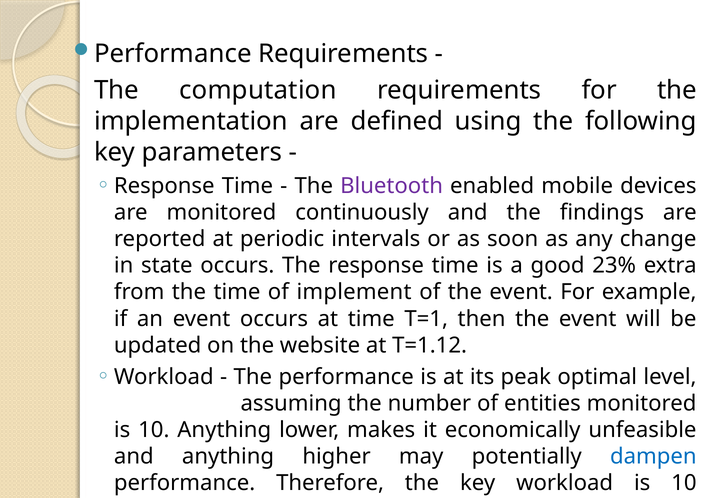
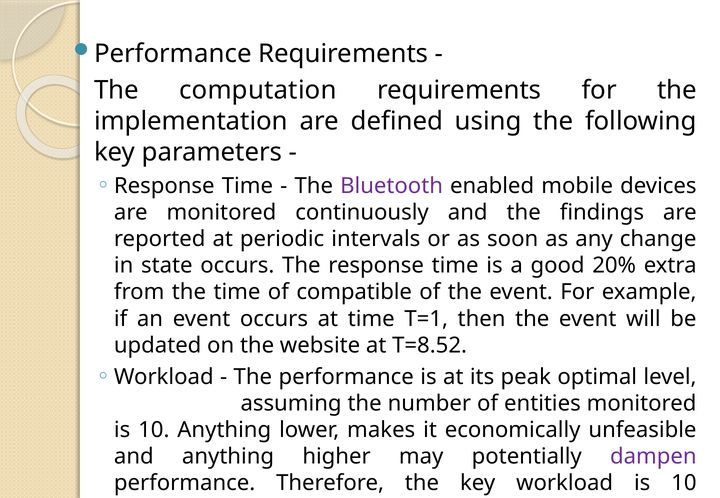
23%: 23% -> 20% (614, 266)
implement: implement -> compatible (354, 292)
T=1.12: T=1.12 -> T=8.52 (430, 346)
dampen colour: blue -> purple (653, 457)
